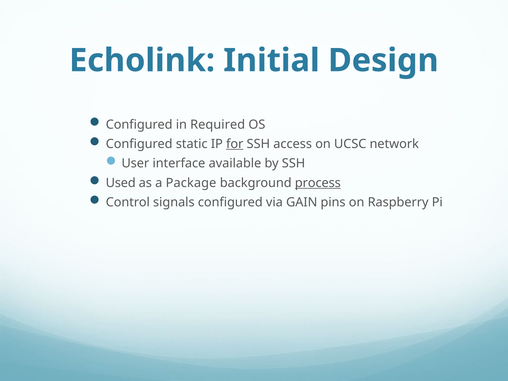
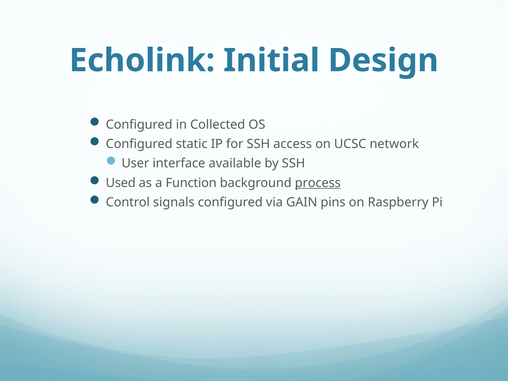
Required: Required -> Collected (218, 125)
for underline: present -> none (235, 144)
Package: Package -> Function (191, 183)
